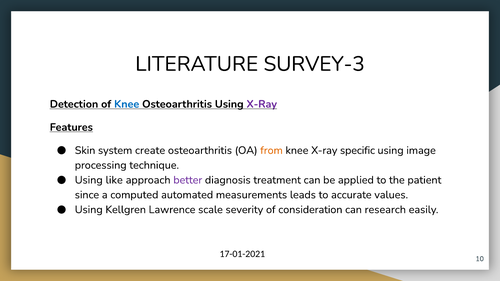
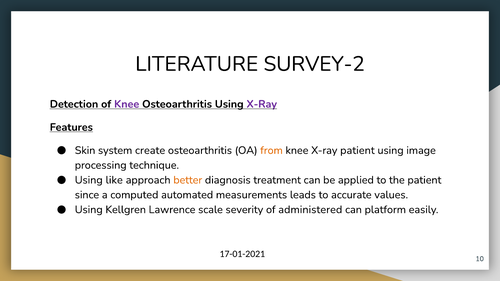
SURVEY-3: SURVEY-3 -> SURVEY-2 (314, 64)
Knee colour: blue -> purple (127, 104)
X-ray specific: specific -> patient (357, 150)
better colour: purple -> orange (188, 180)
consideration: consideration -> administered (310, 210)
research: research -> platform (385, 210)
